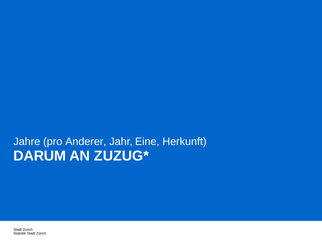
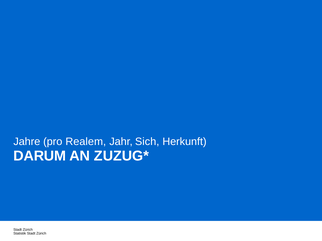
Anderer: Anderer -> Realem (86, 142)
Eine: Eine -> Sich (147, 142)
